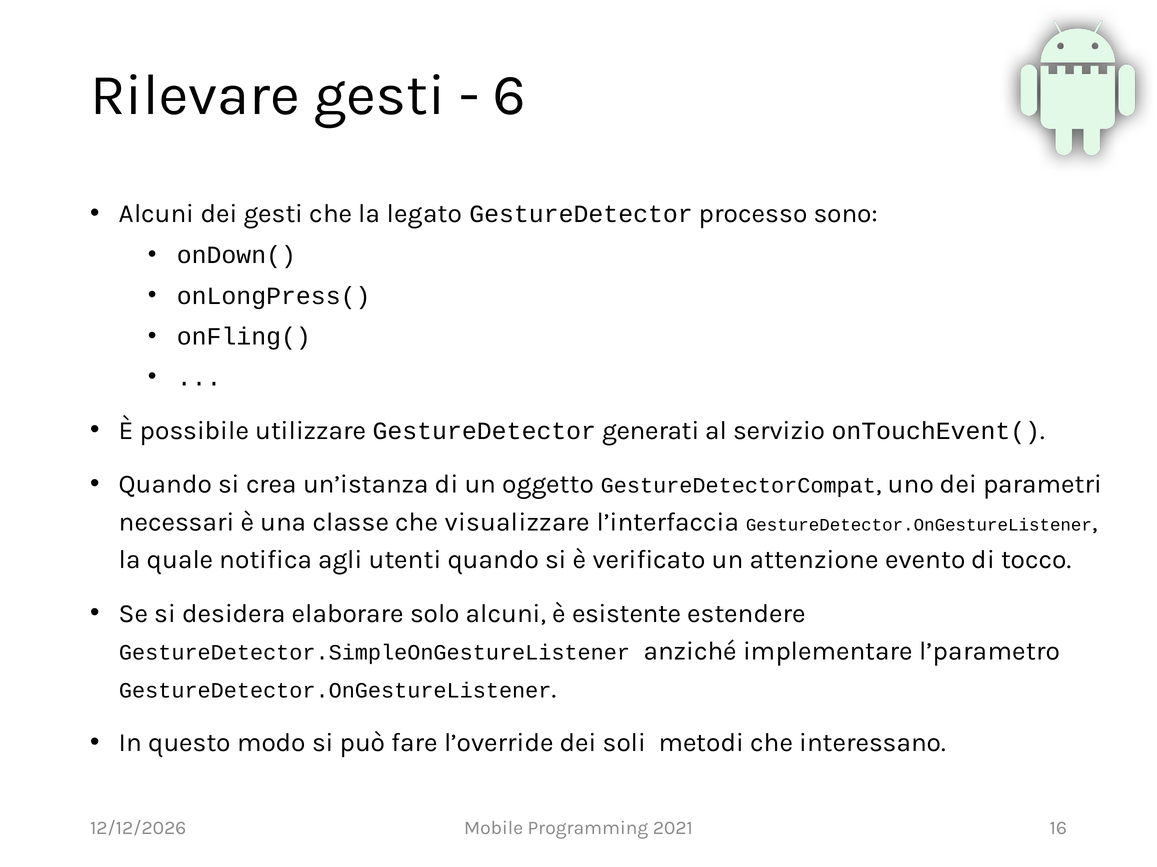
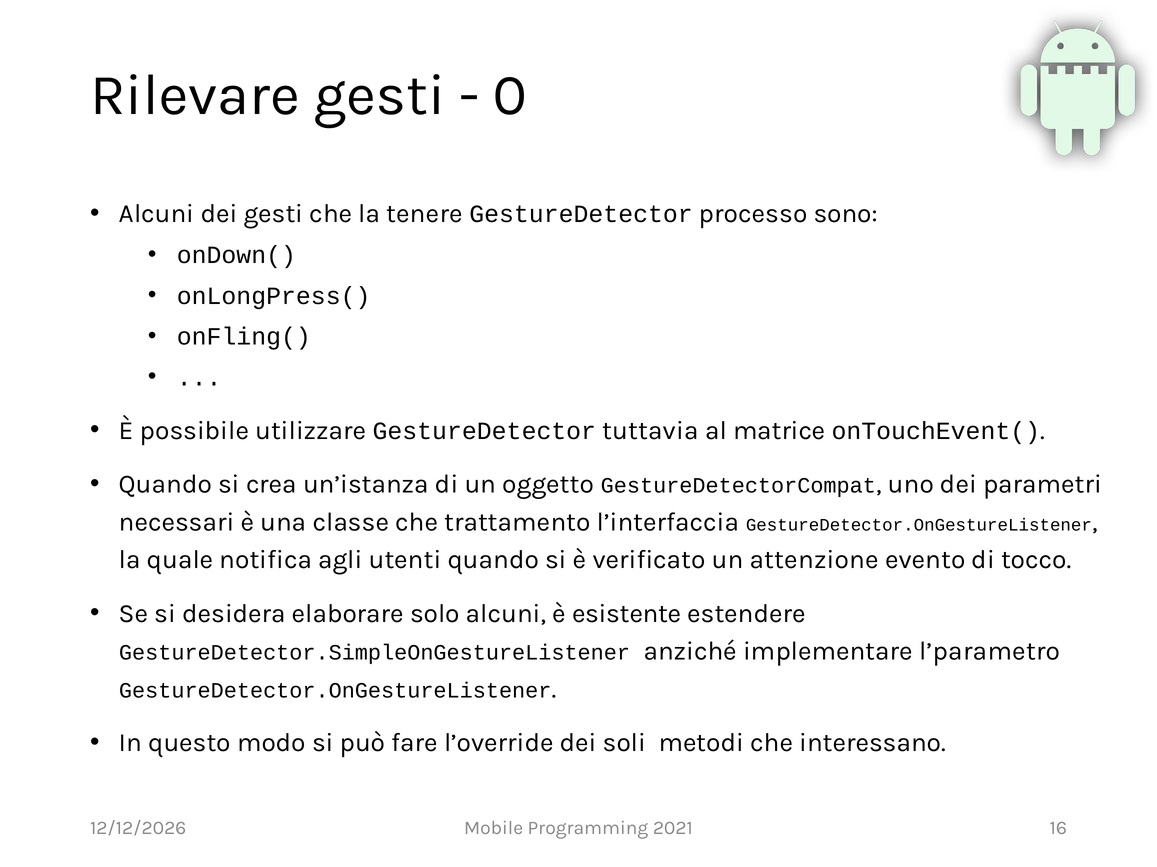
6: 6 -> 0 (510, 95)
legato: legato -> tenere (424, 214)
generati: generati -> tuttavia (650, 431)
servizio: servizio -> matrice (779, 431)
visualizzare: visualizzare -> trattamento (517, 522)
